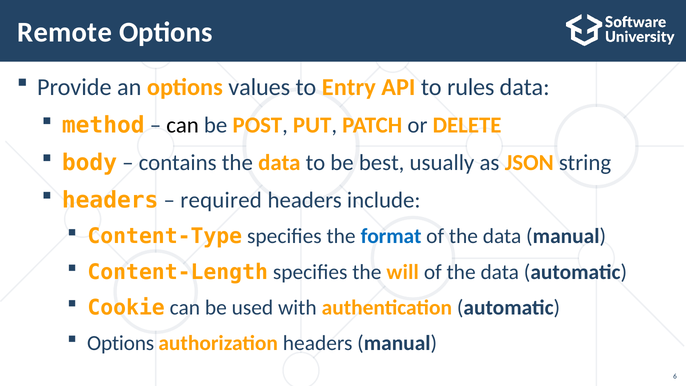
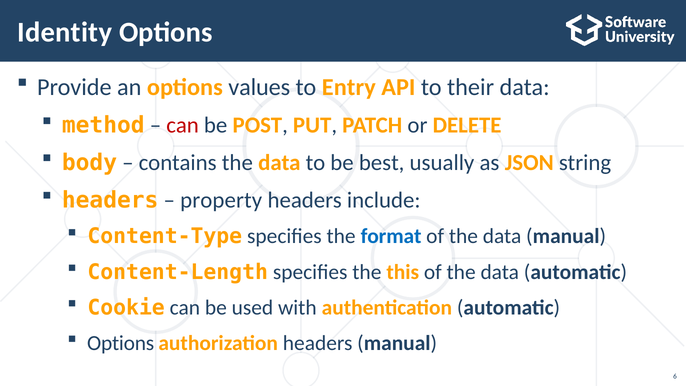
Remote: Remote -> Identity (65, 32)
rules: rules -> their (471, 87)
can colour: black -> red (183, 125)
required: required -> property (221, 200)
will: will -> this (403, 272)
